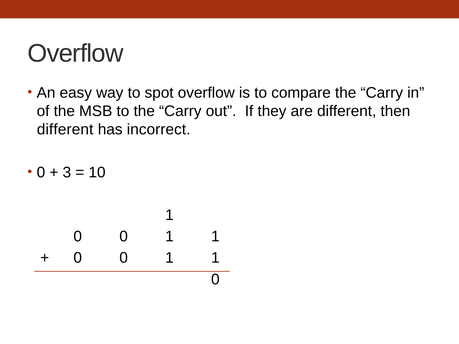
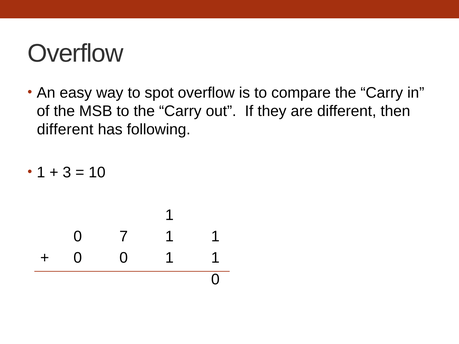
incorrect: incorrect -> following (159, 130)
0: 0 -> 1 (41, 172)
0: 0 -> 7 (124, 237)
